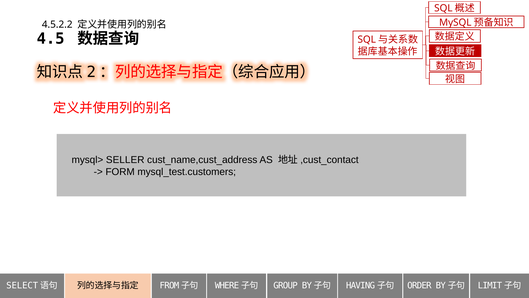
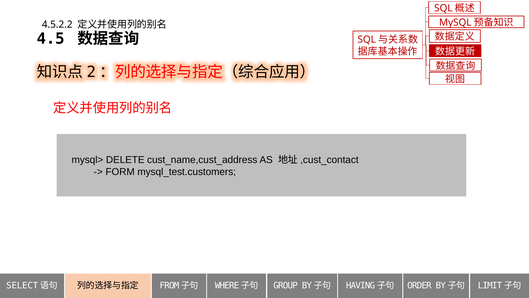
SELLER: SELLER -> DELETE (125, 160)
